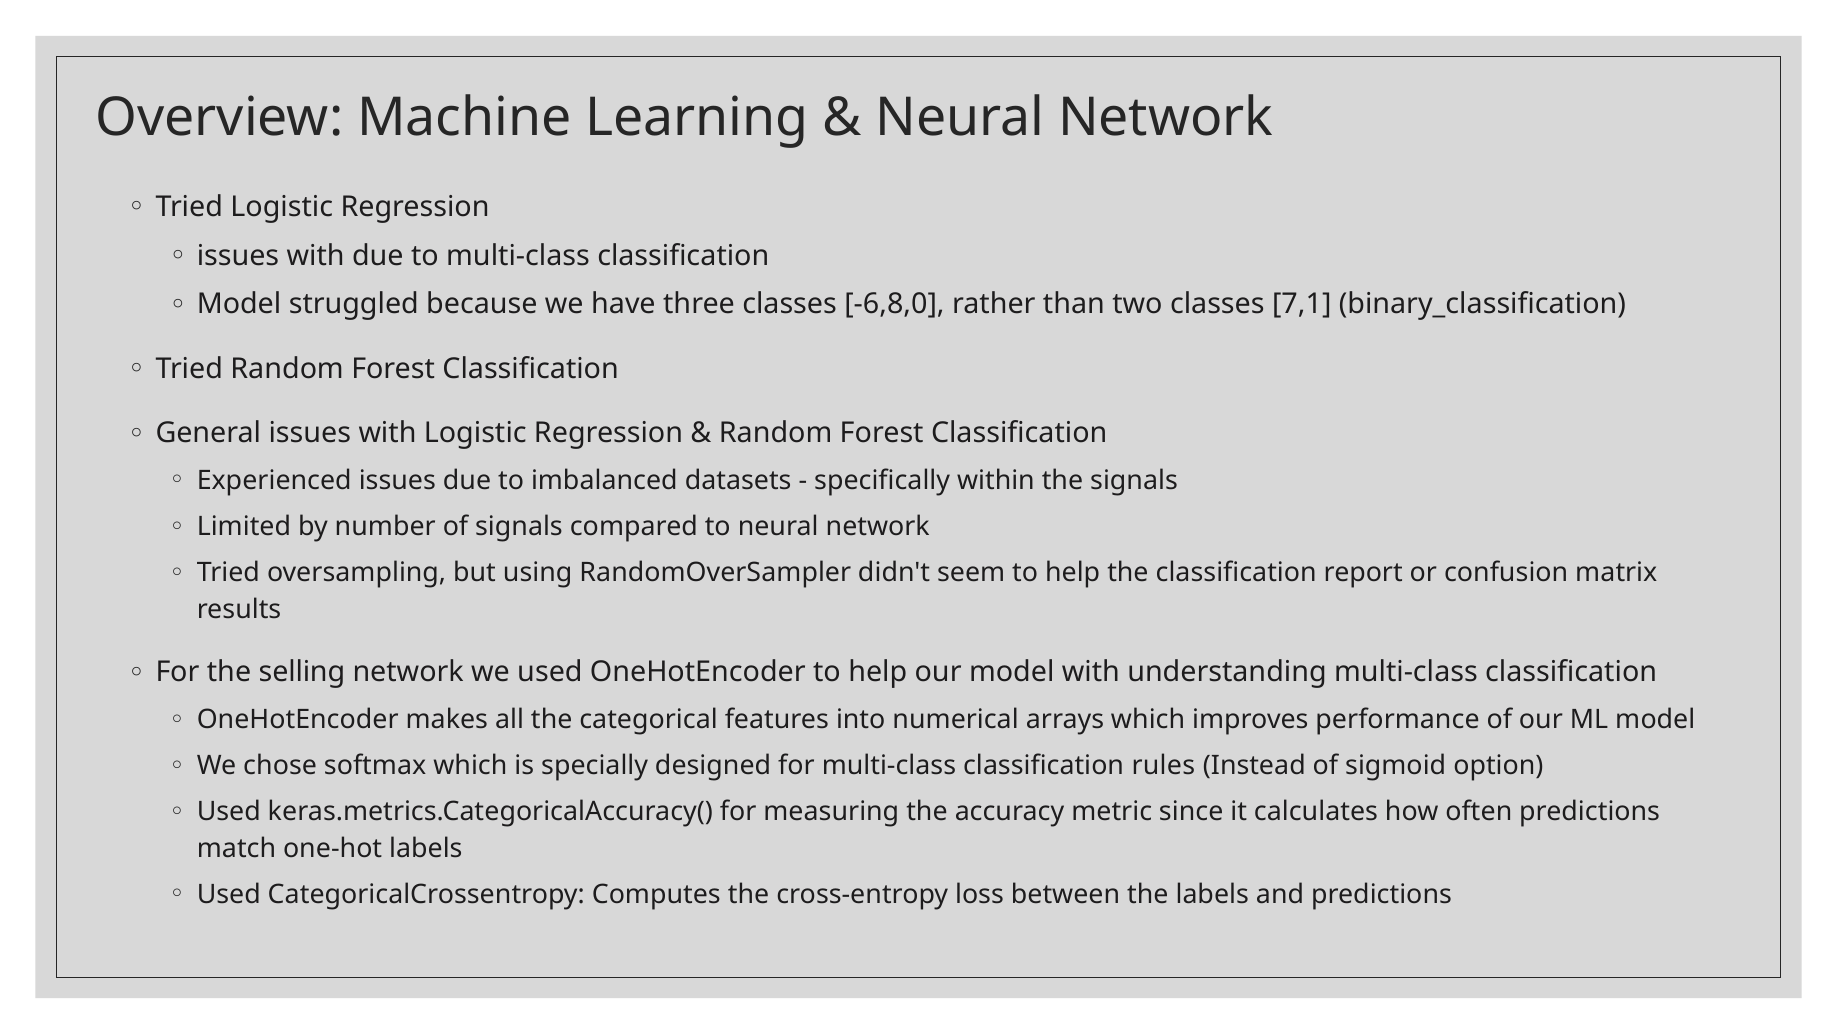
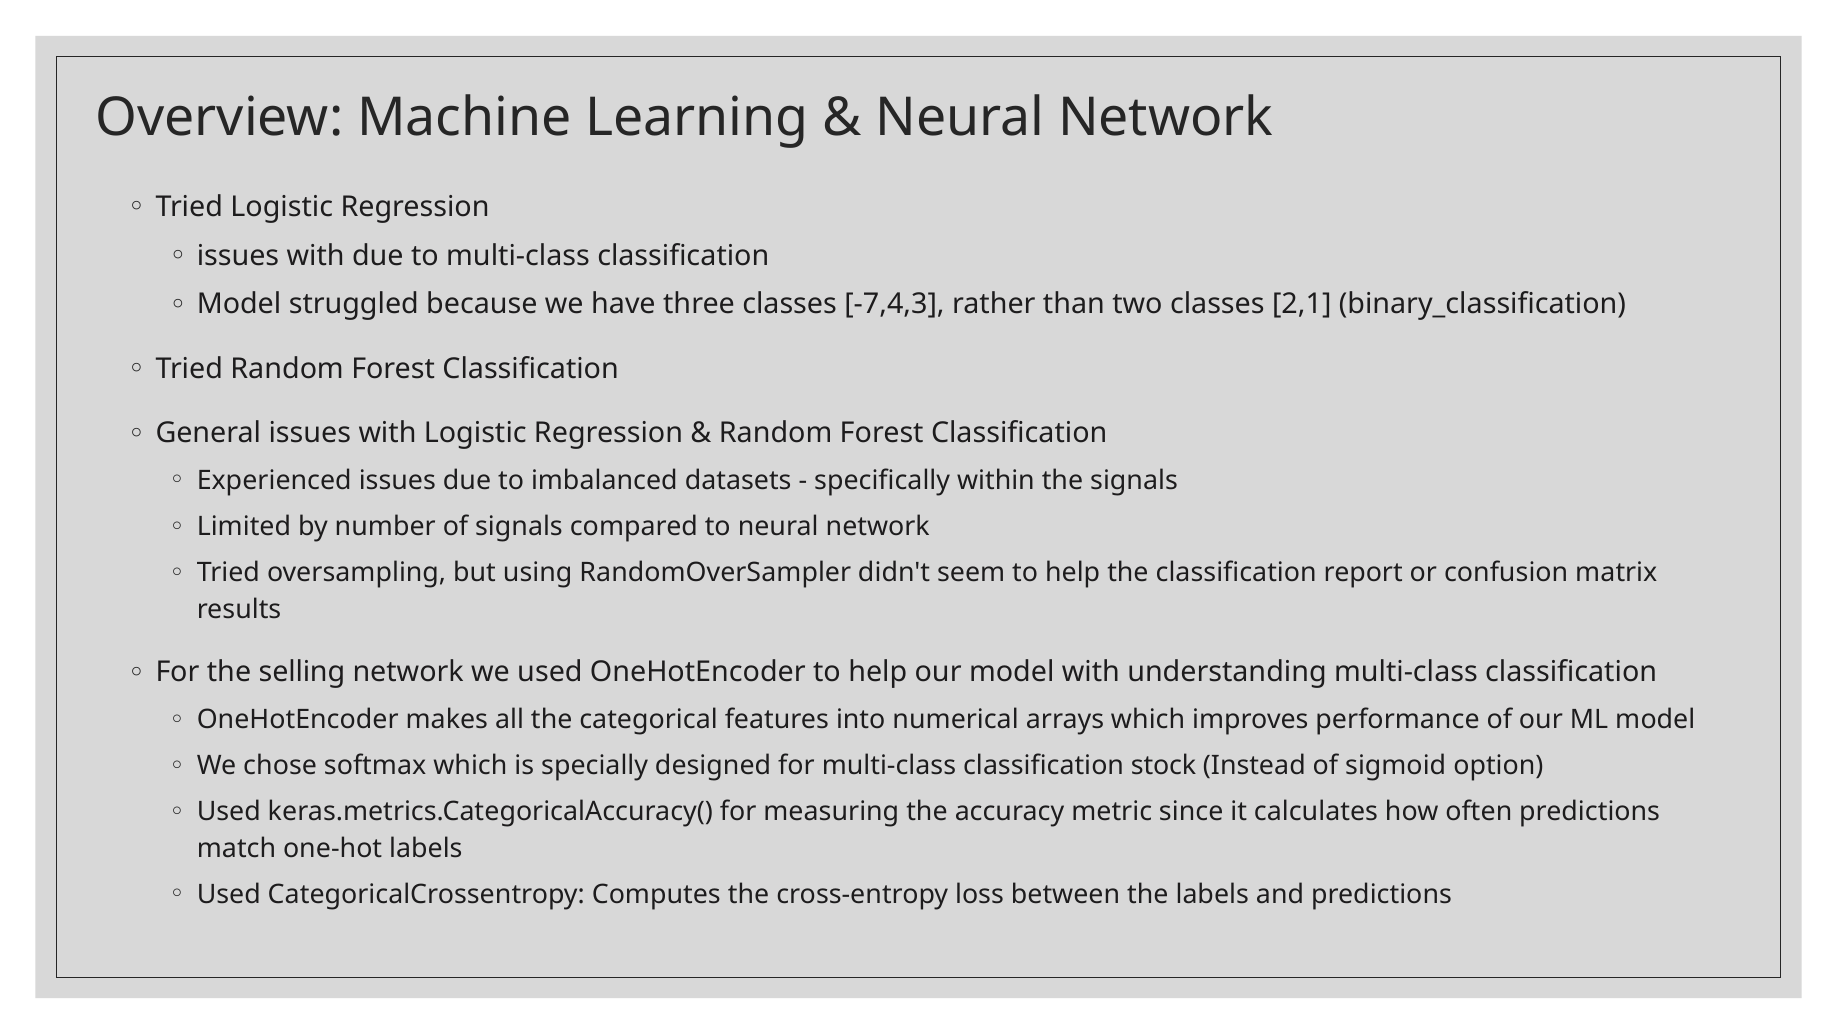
-6,8,0: -6,8,0 -> -7,4,3 (894, 304)
7,1: 7,1 -> 2,1 (1302, 304)
rules: rules -> stock (1164, 765)
